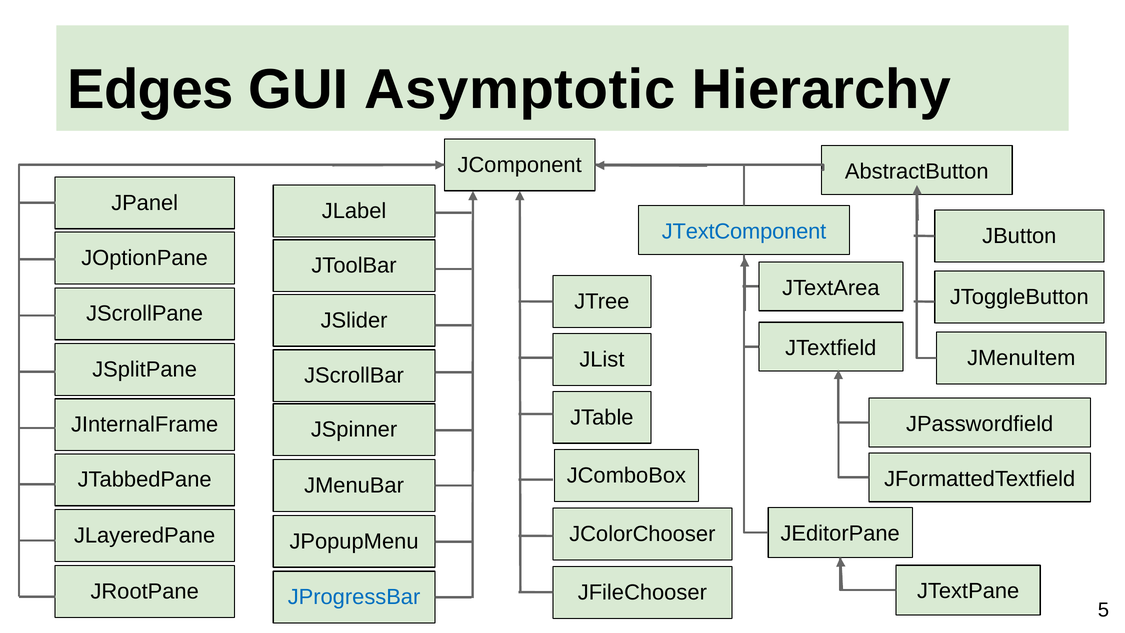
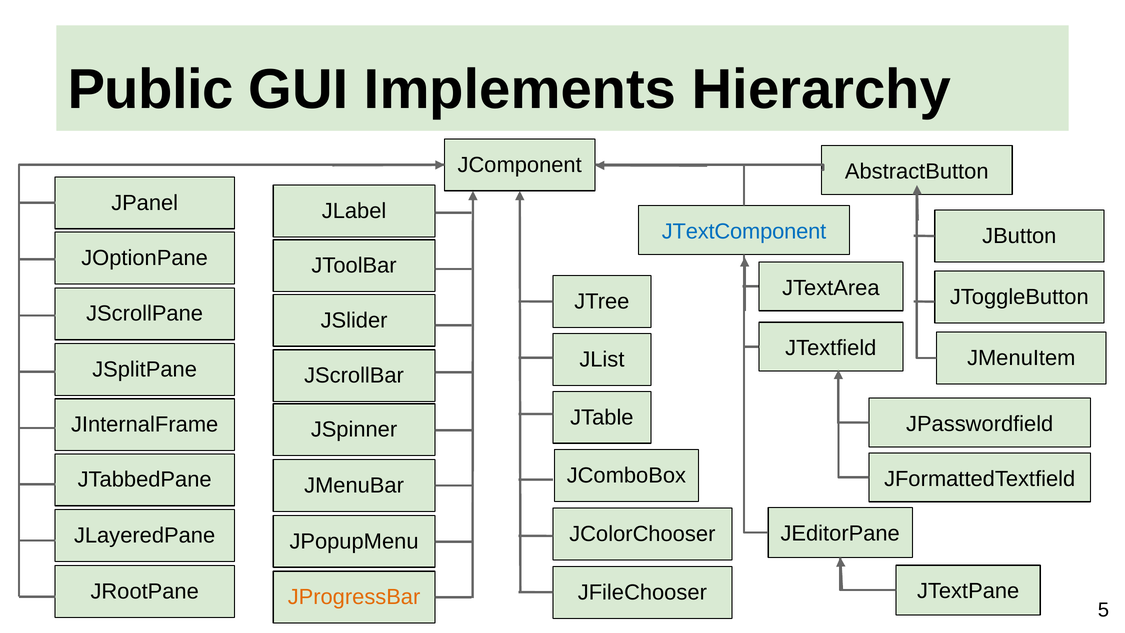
Edges: Edges -> Public (150, 90)
Asymptotic: Asymptotic -> Implements (520, 90)
JProgressBar colour: blue -> orange (354, 597)
